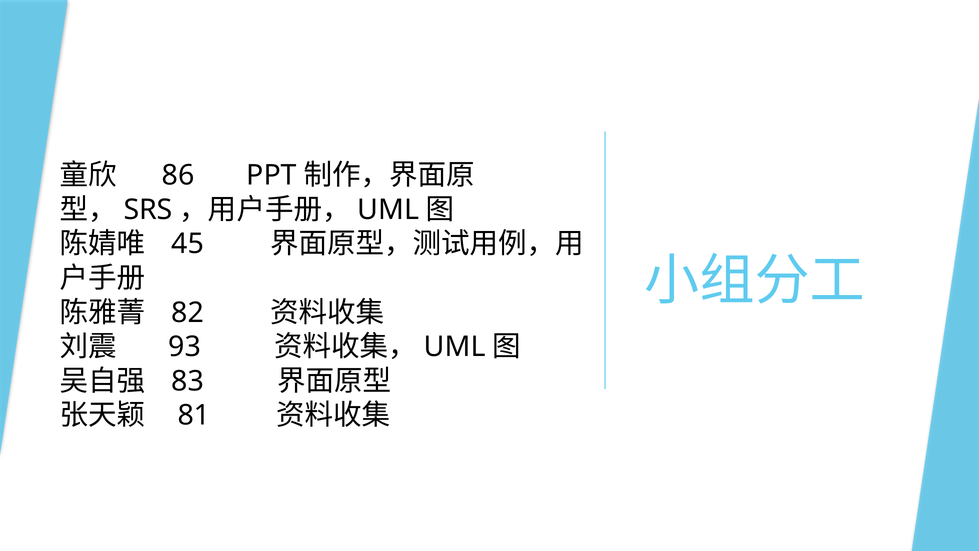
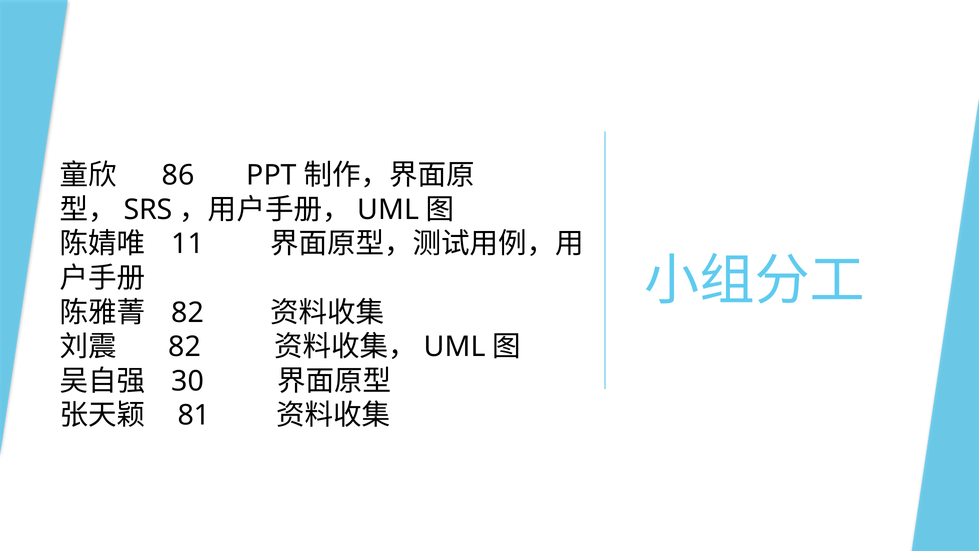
45: 45 -> 11 (188, 244)
93: 93 -> 82 (185, 347)
83: 83 -> 30 (188, 381)
